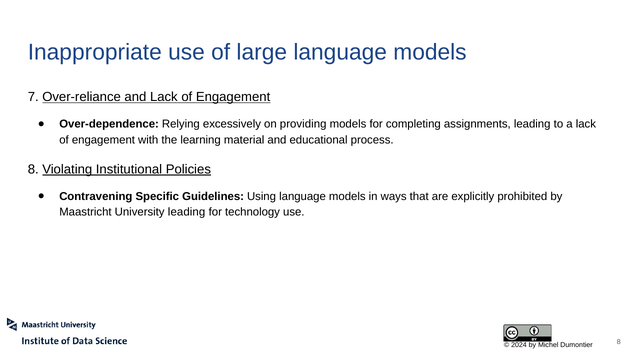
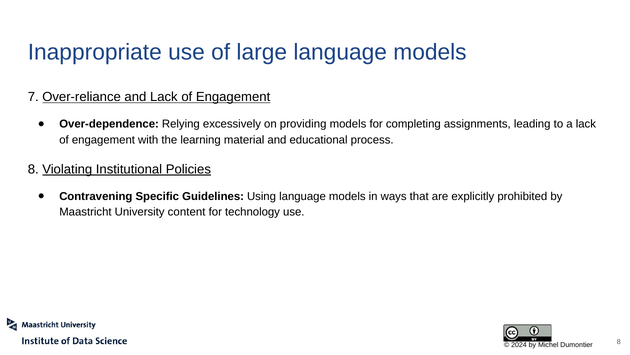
University leading: leading -> content (187, 212)
